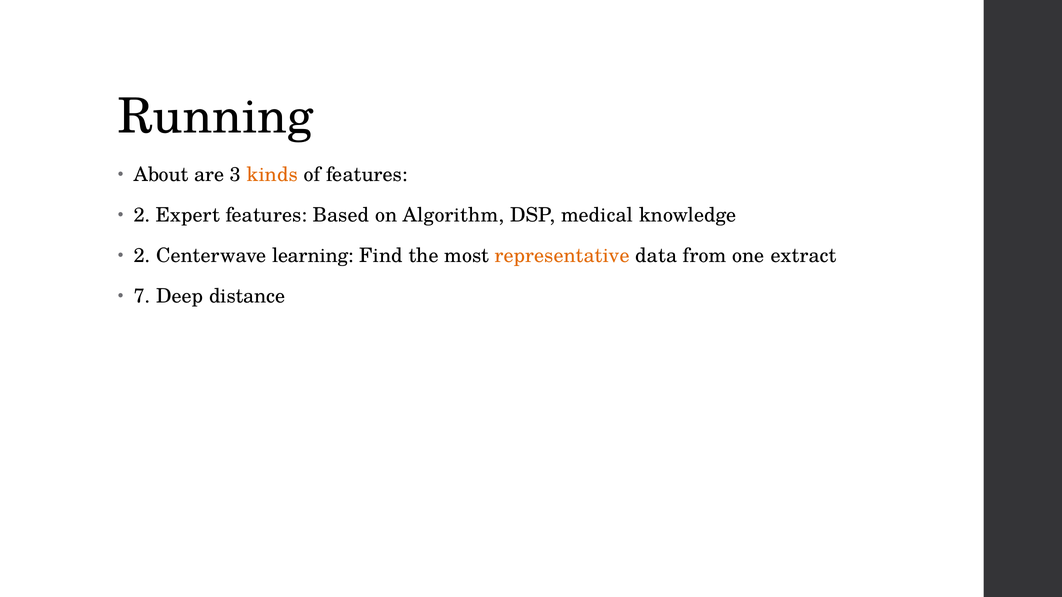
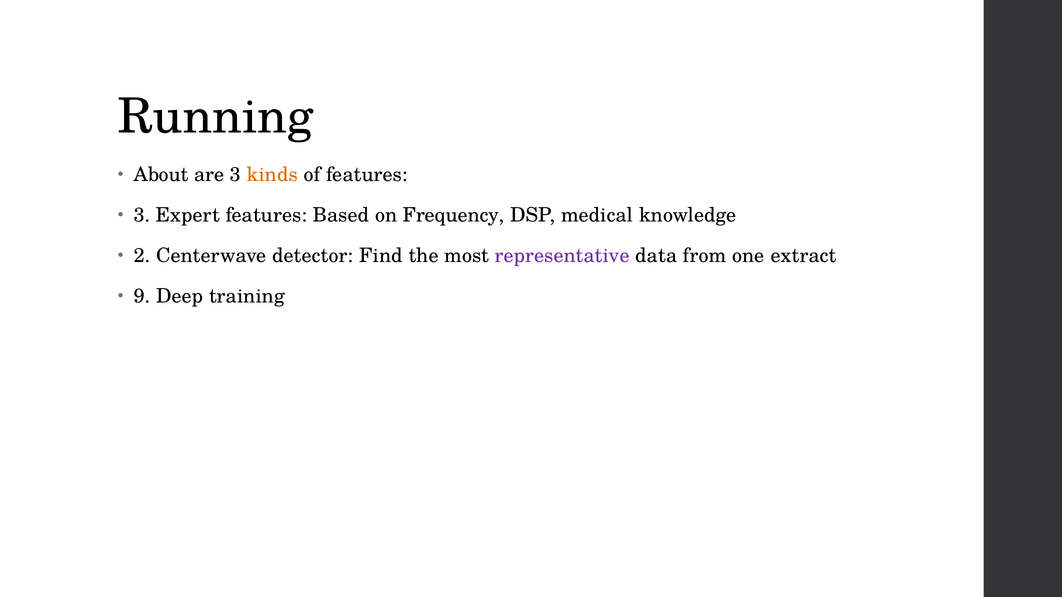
2: 2 -> 3 (142, 215)
Algorithm: Algorithm -> Frequency (454, 215)
learning: learning -> detector (313, 256)
representative colour: orange -> purple (562, 256)
7: 7 -> 9 (142, 296)
distance: distance -> training (247, 296)
